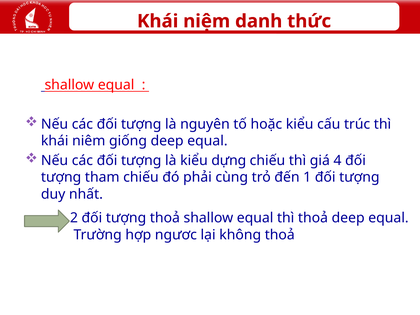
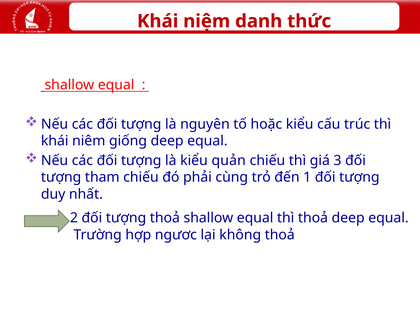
dựng: dựng -> quản (229, 161)
4: 4 -> 3 (337, 161)
